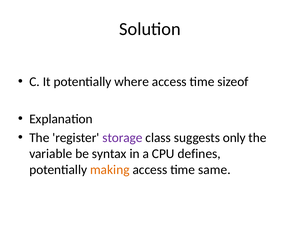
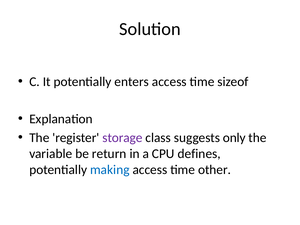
where: where -> enters (132, 82)
syntax: syntax -> return (109, 154)
making colour: orange -> blue (110, 170)
same: same -> other (215, 170)
